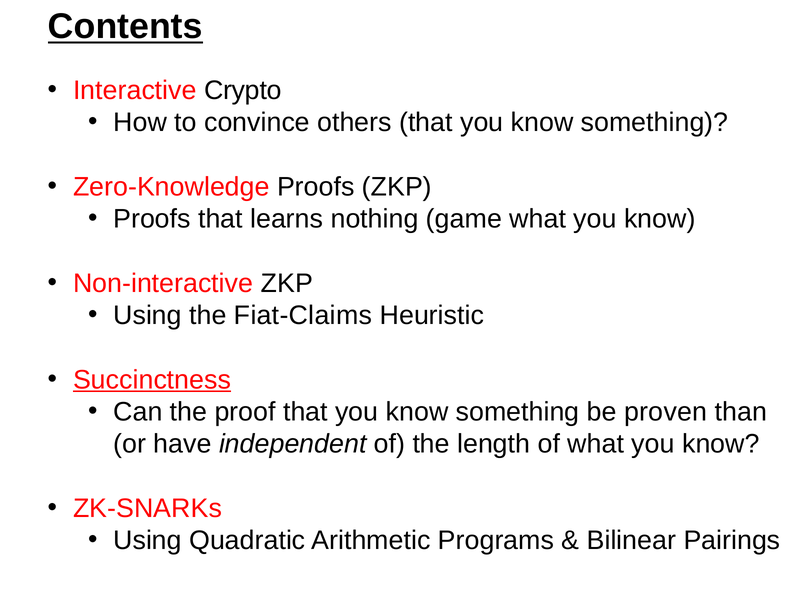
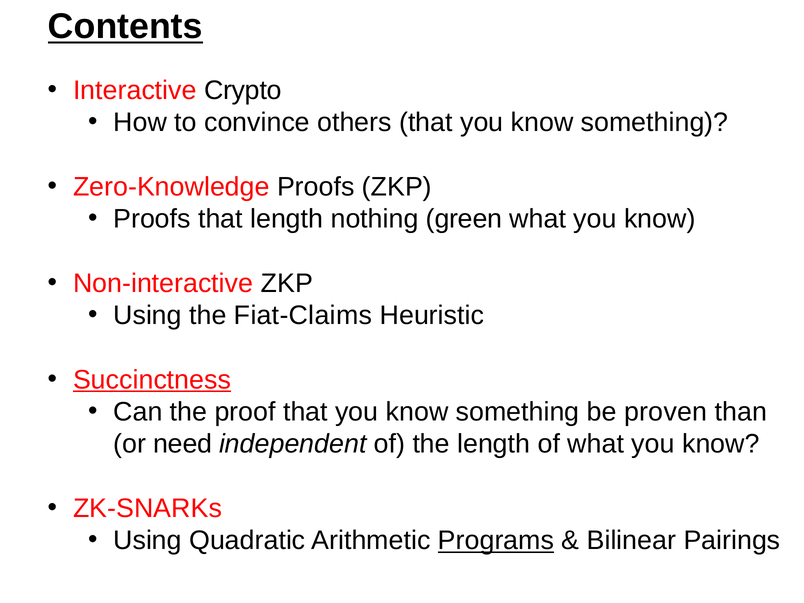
that learns: learns -> length (287, 219)
game: game -> green (464, 219)
have: have -> need (183, 444)
Programs underline: none -> present (496, 541)
